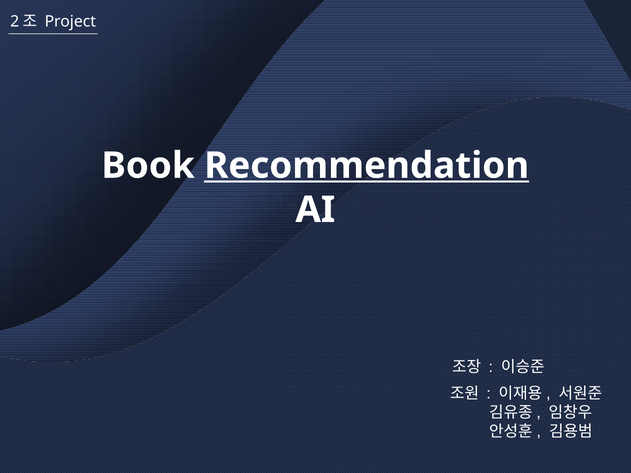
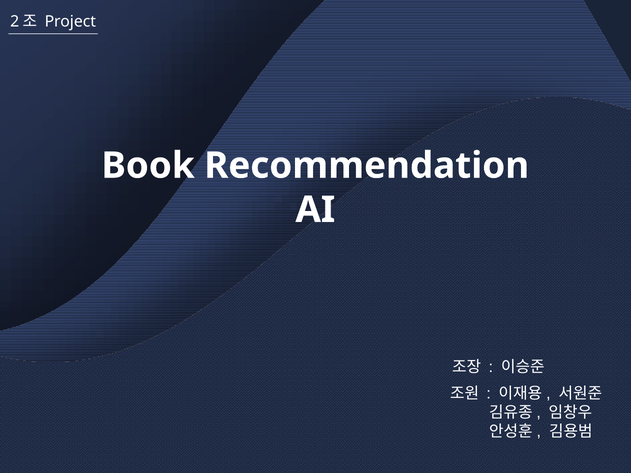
Recommendation underline: present -> none (367, 166)
